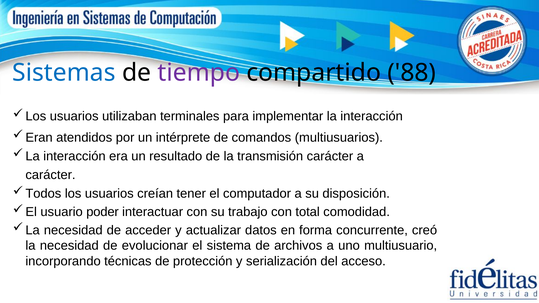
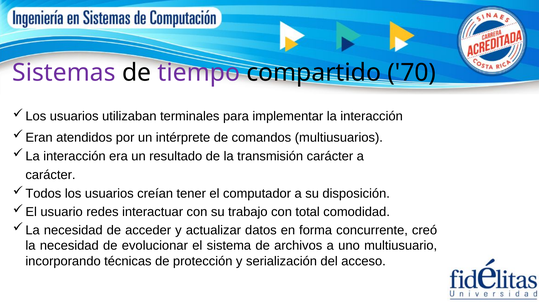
Sistemas colour: blue -> purple (64, 73)
88: 88 -> 70 (412, 73)
poder: poder -> redes (102, 212)
